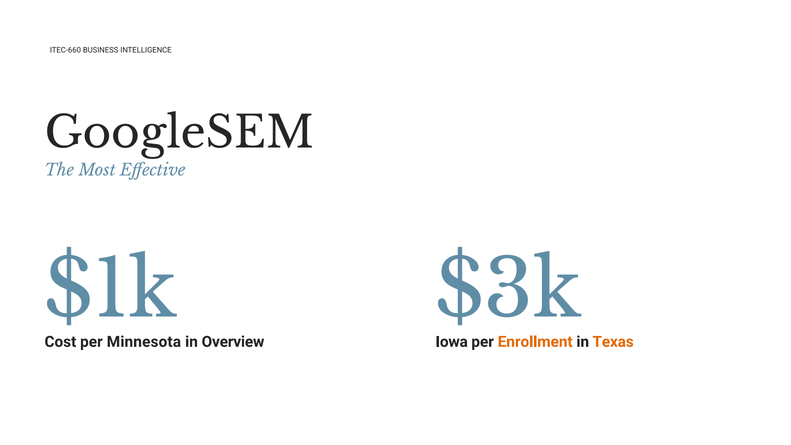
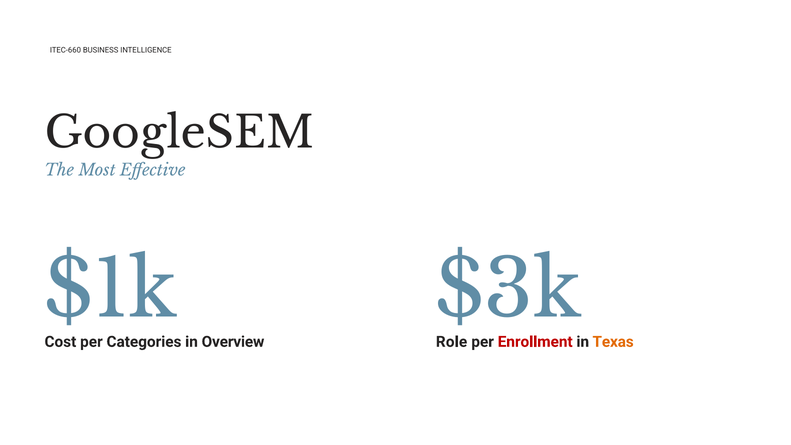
Minnesota: Minnesota -> Categories (144, 342)
Iowa: Iowa -> Role (452, 342)
Enrollment colour: orange -> red (535, 342)
